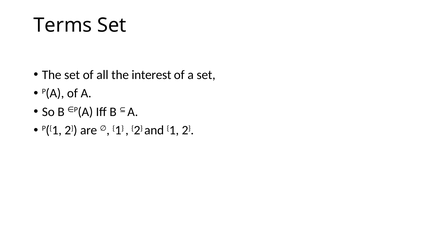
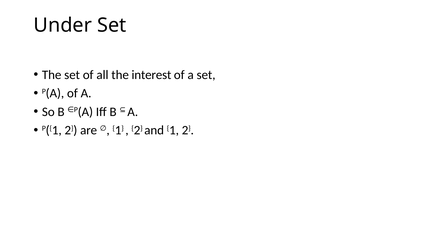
Terms: Terms -> Under (63, 25)
